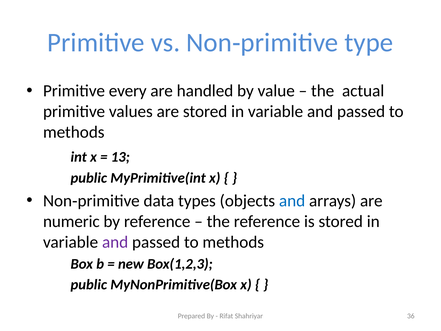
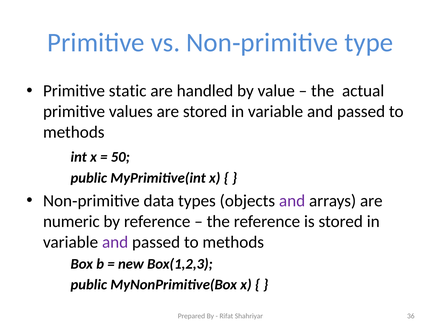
every: every -> static (128, 91)
13: 13 -> 50 (120, 157)
and colour: blue -> purple (292, 201)
